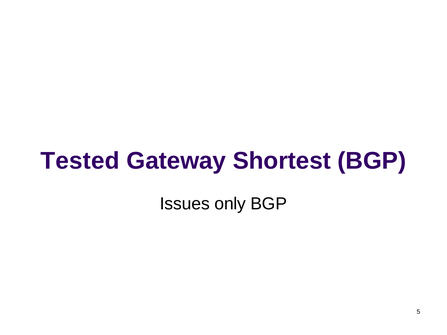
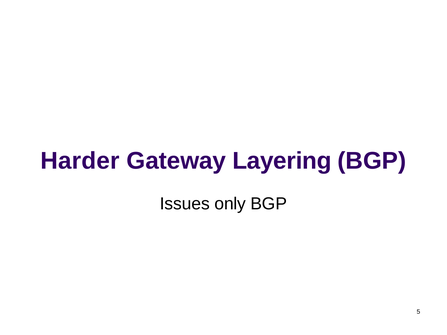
Tested: Tested -> Harder (80, 161)
Shortest: Shortest -> Layering (282, 161)
